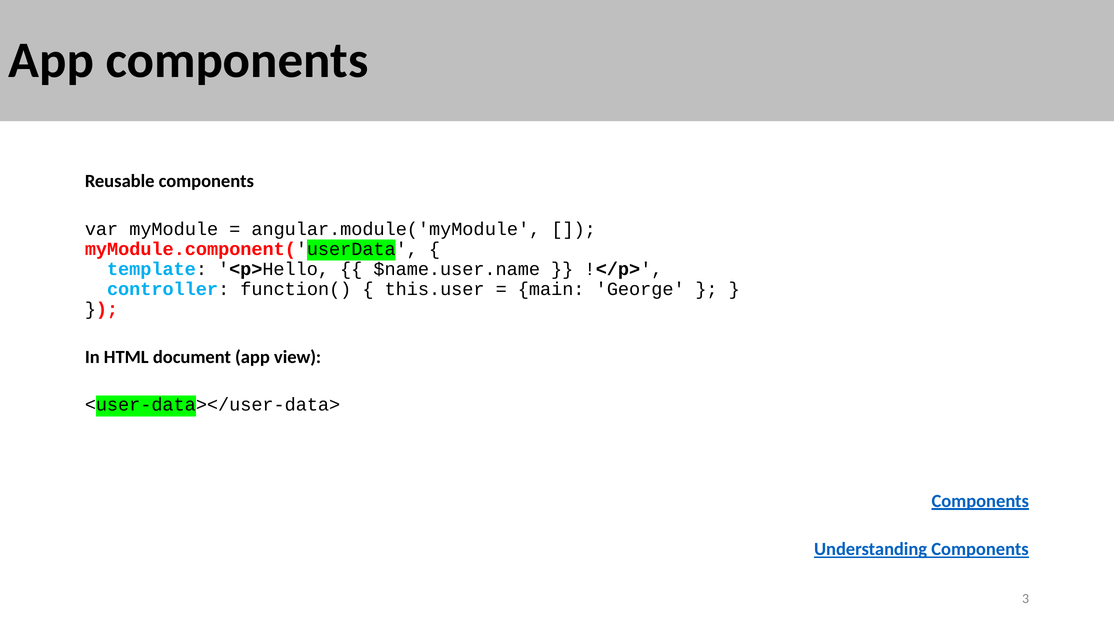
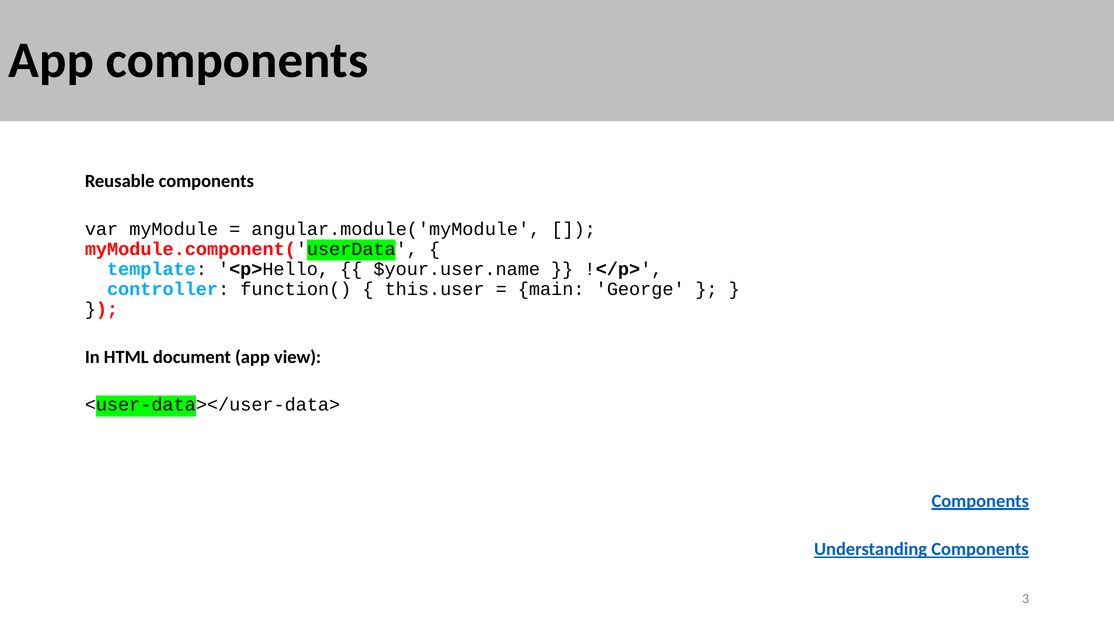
$name.user.name: $name.user.name -> $your.user.name (457, 269)
